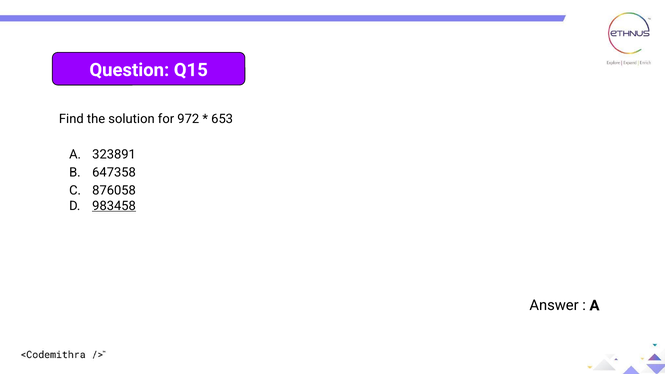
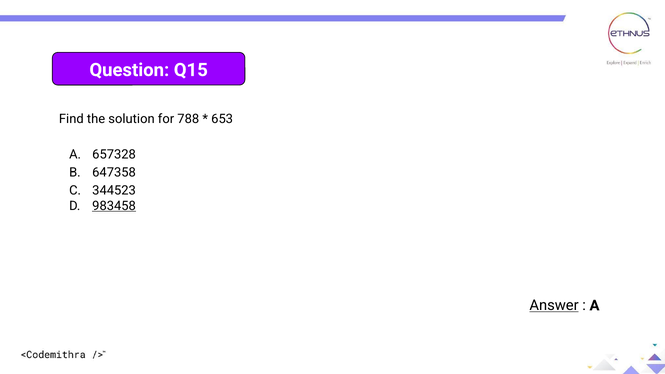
972: 972 -> 788 (188, 119)
323891: 323891 -> 657328 (114, 155)
876058: 876058 -> 344523 (114, 190)
Answer underline: none -> present (554, 306)
